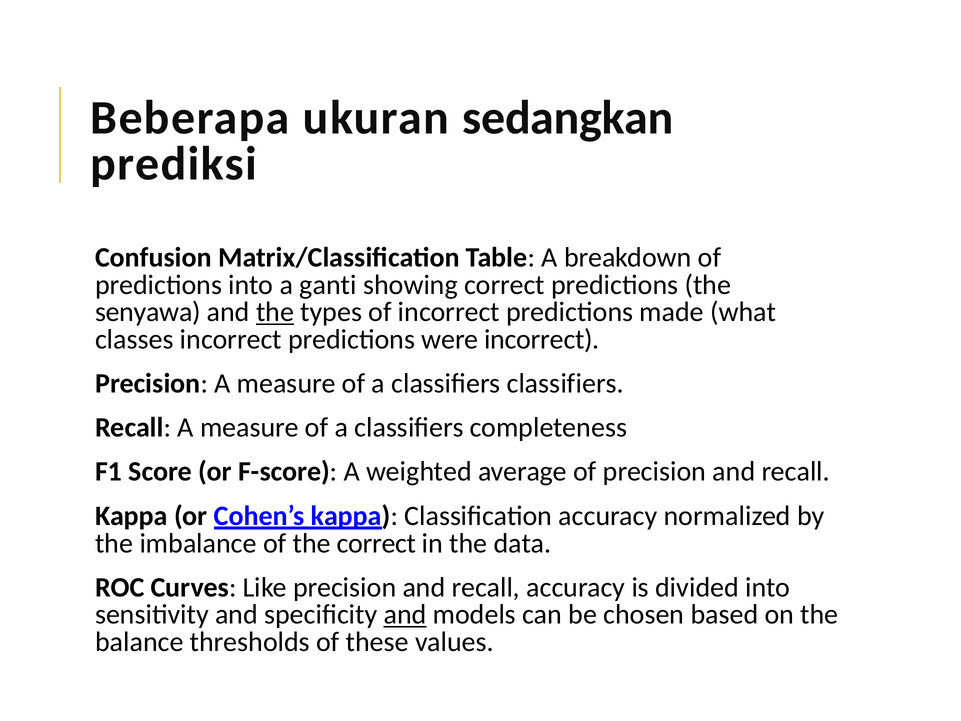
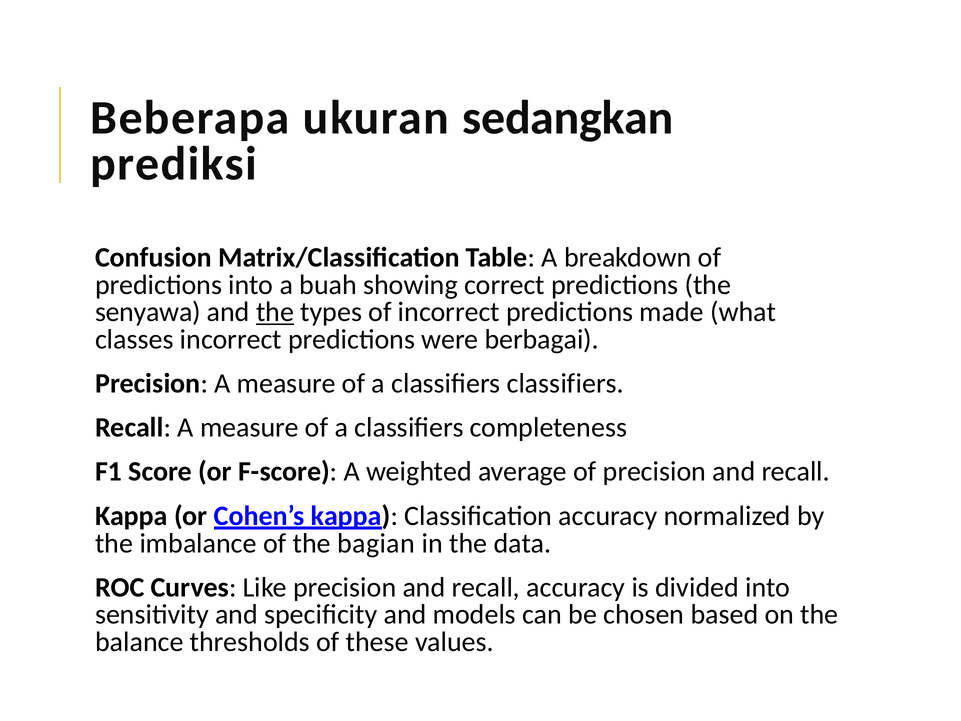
ganti: ganti -> buah (328, 285)
were incorrect: incorrect -> berbagai (542, 339)
the correct: correct -> bagian (376, 543)
and underline: present -> none (405, 614)
